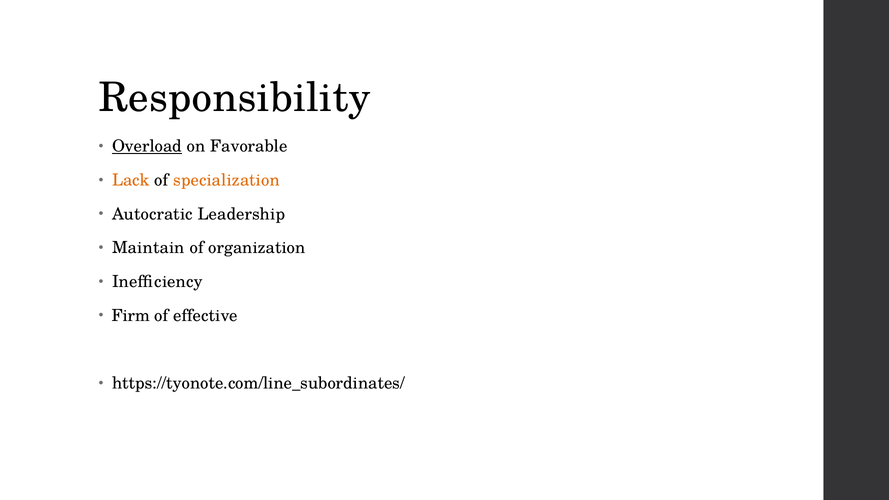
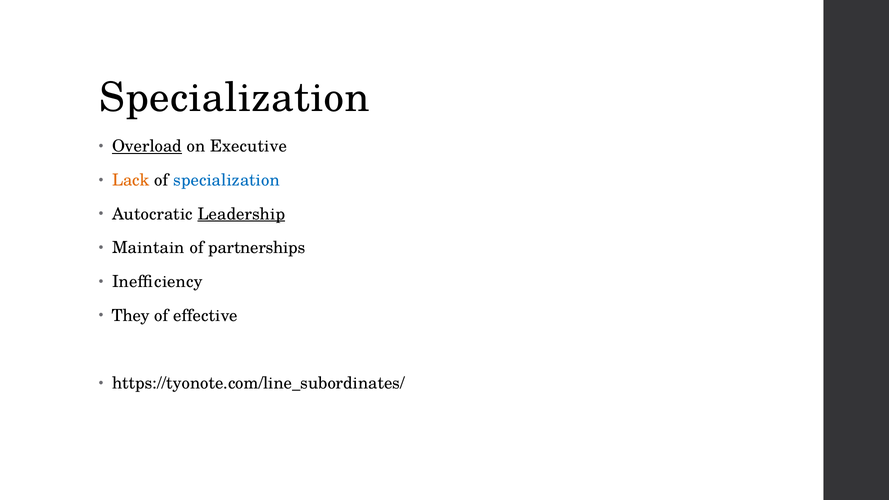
Responsibility: Responsibility -> Specialization (235, 98)
Favorable: Favorable -> Executive (249, 146)
specialization colour: orange -> blue (227, 180)
Leadership underline: none -> present (241, 214)
organization: organization -> partnerships (257, 248)
Firm: Firm -> They (131, 316)
